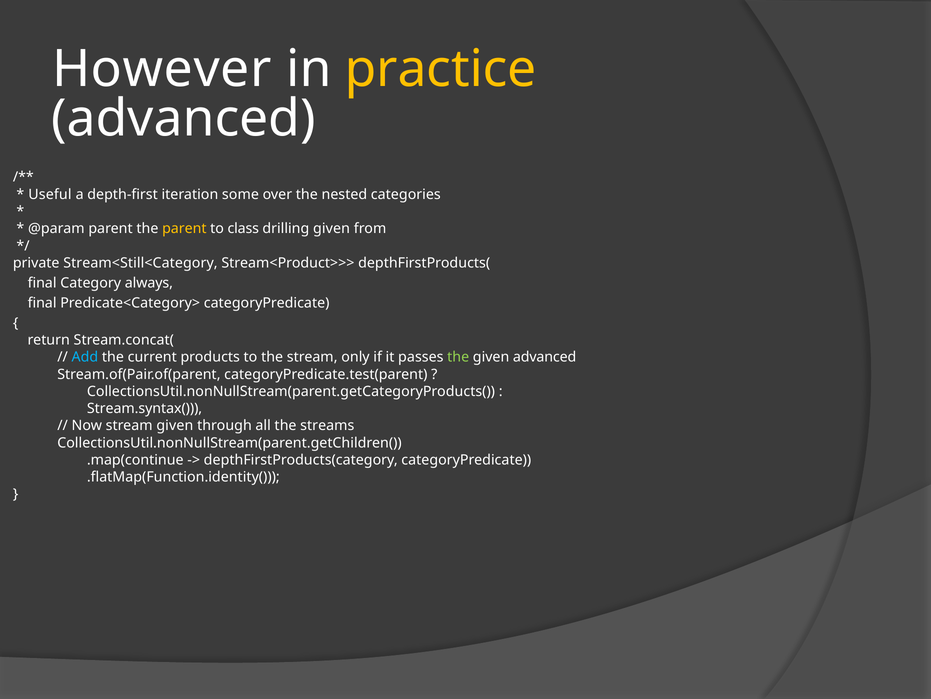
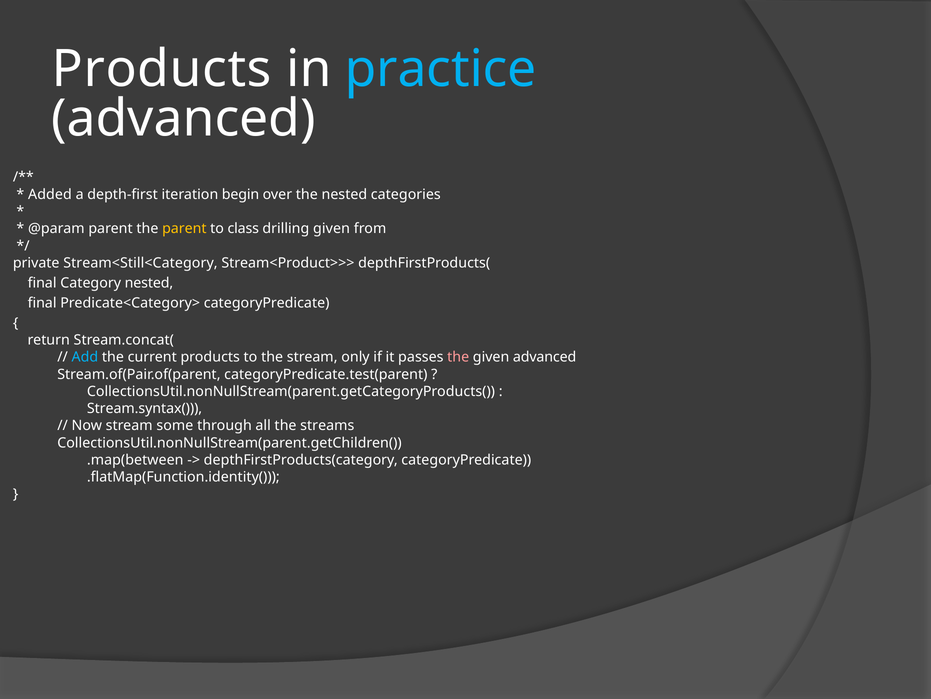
However: However -> Products (162, 69)
practice colour: yellow -> light blue (441, 69)
Useful: Useful -> Added (50, 194)
some: some -> begin (241, 194)
Category always: always -> nested (149, 283)
the colour: light green -> pink (458, 357)
stream given: given -> some (175, 425)
.map(continue: .map(continue -> .map(between (135, 460)
